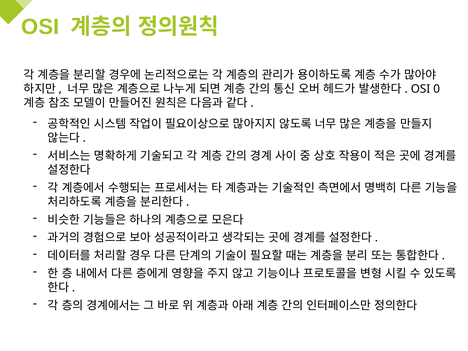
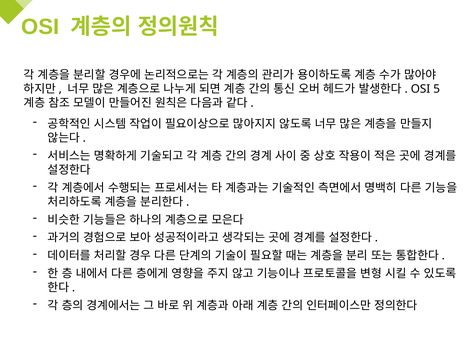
0: 0 -> 5 (437, 89)
